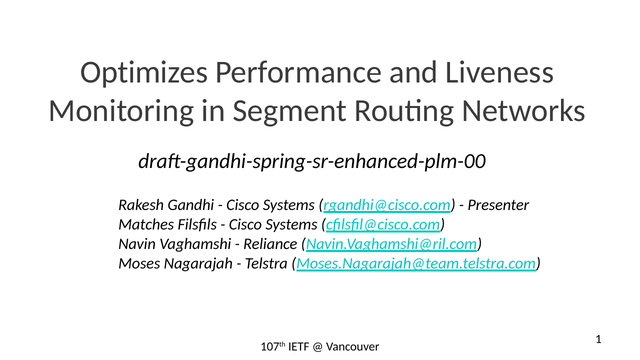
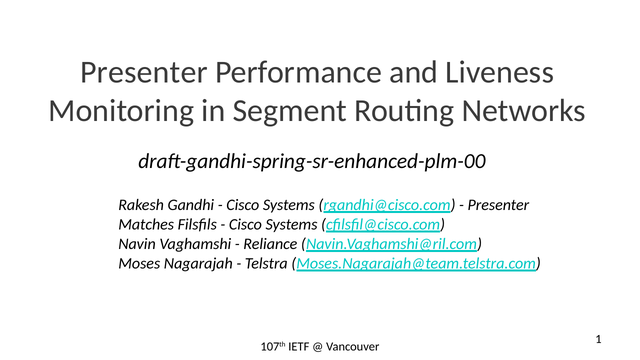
Optimizes: Optimizes -> Presenter (144, 72)
